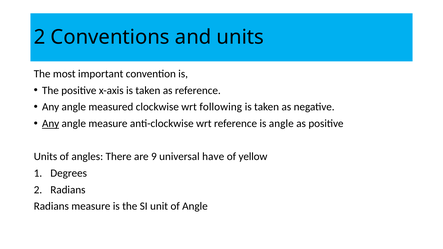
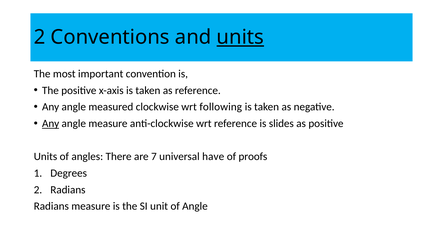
units underline: none -> present (240, 37)
is angle: angle -> slides (281, 124)
9: 9 -> 7 (154, 157)
yellow: yellow -> proofs (253, 157)
